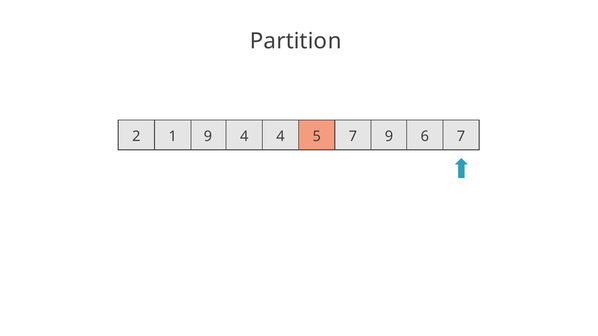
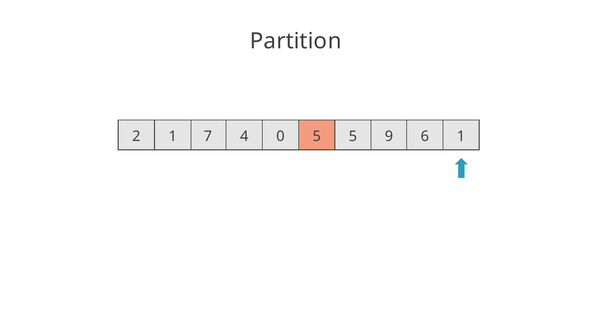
1 9: 9 -> 7 (208, 136)
4 4: 4 -> 0 (280, 136)
5 7: 7 -> 5 (353, 136)
6 7: 7 -> 1 (461, 136)
